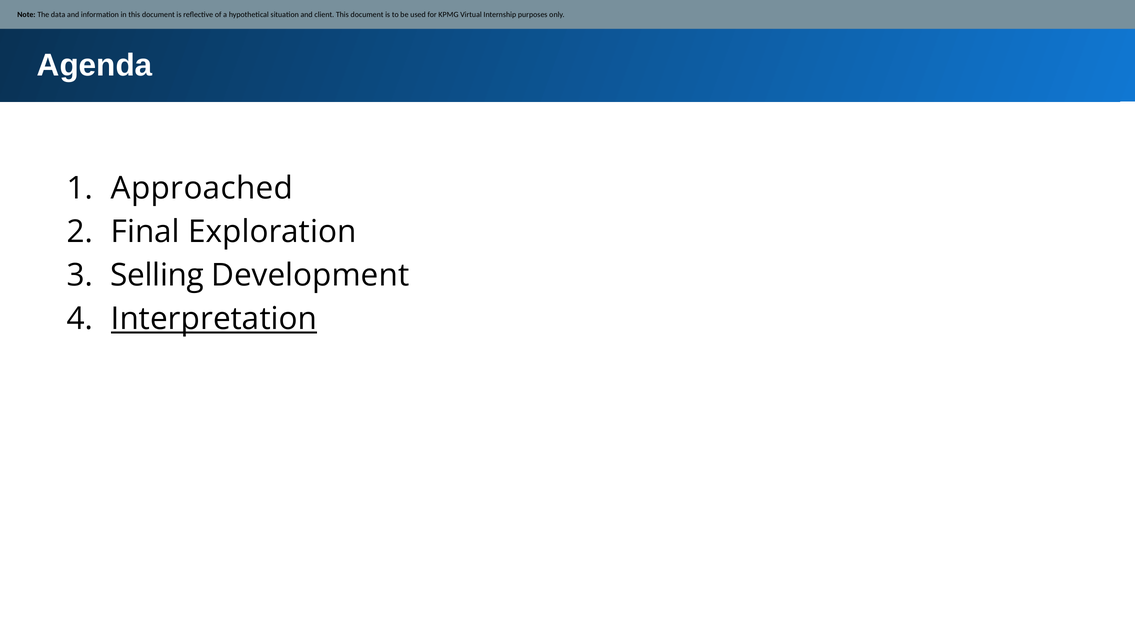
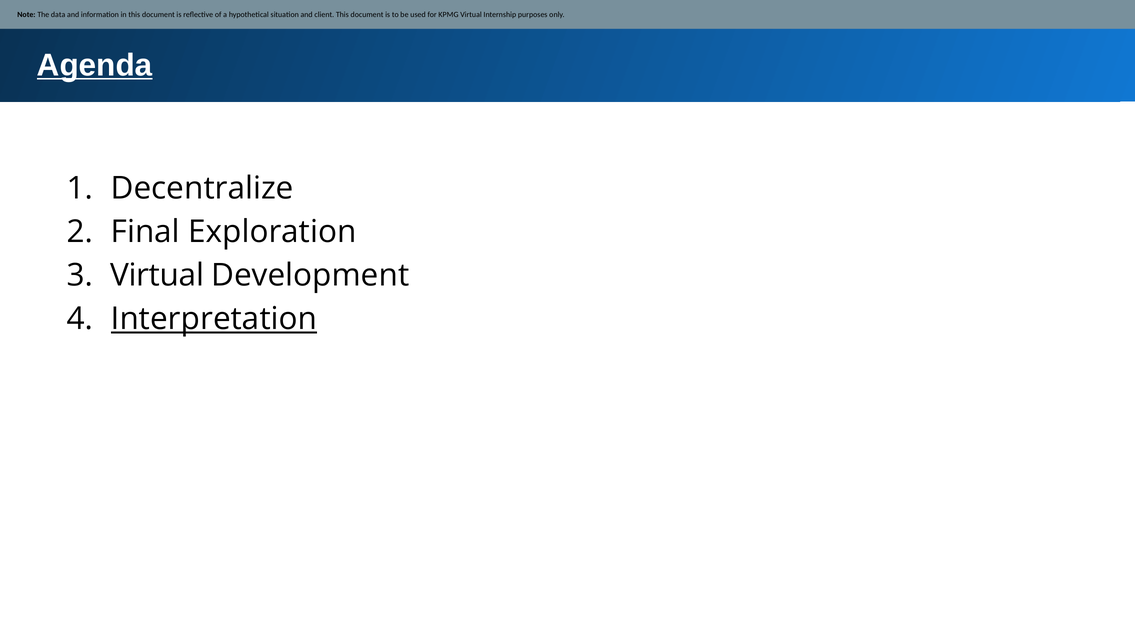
Agenda underline: none -> present (95, 65)
Approached: Approached -> Decentralize (202, 188)
Selling: Selling -> Virtual (157, 275)
